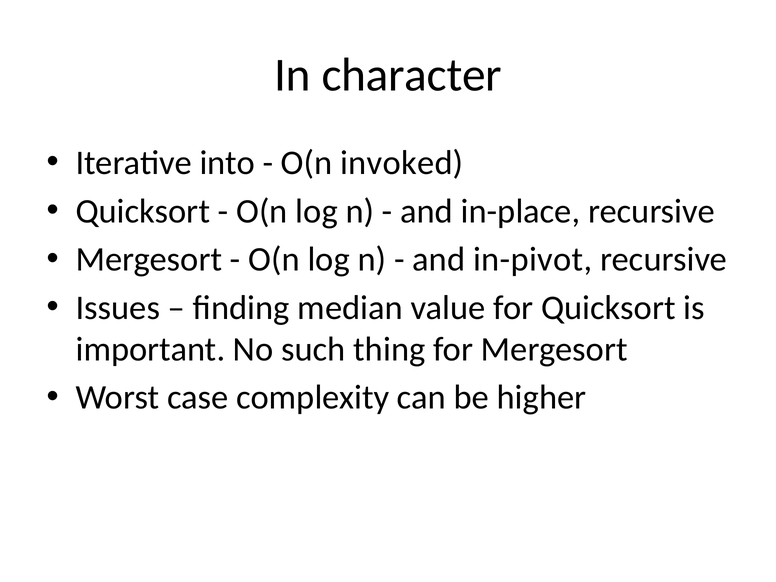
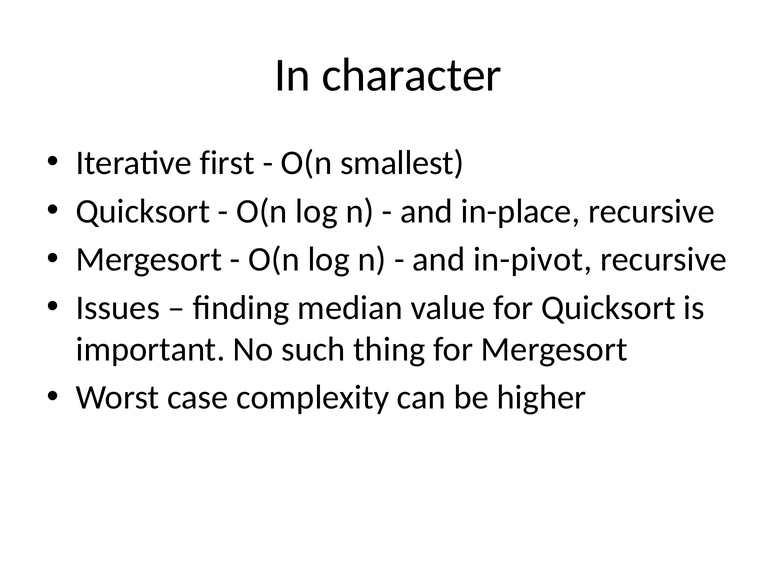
into: into -> first (227, 163)
invoked: invoked -> smallest (402, 163)
